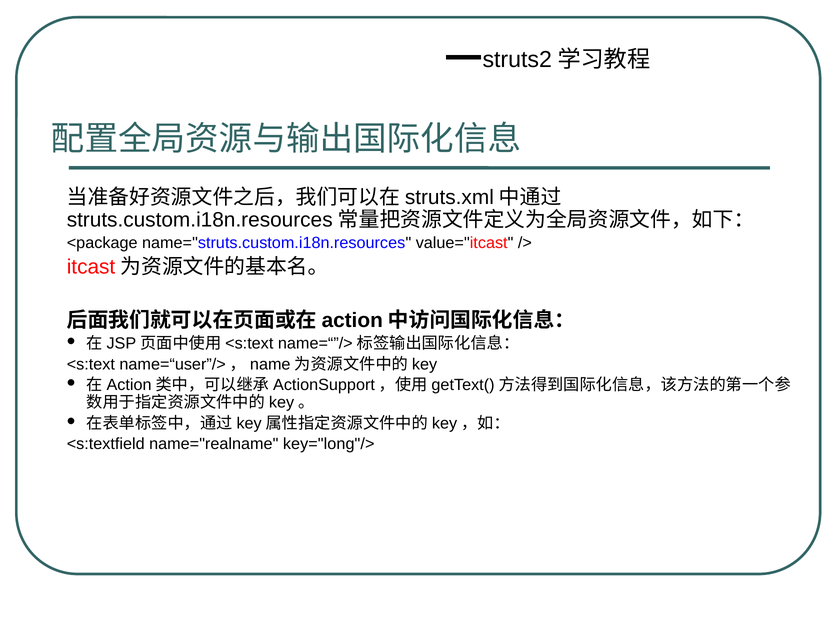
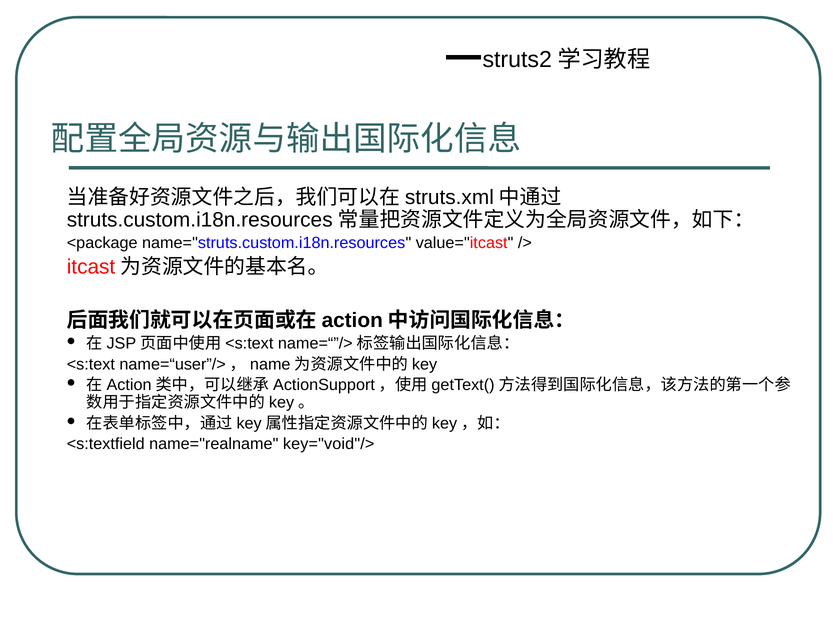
key="long"/>: key="long"/> -> key="void"/> (329, 444)
